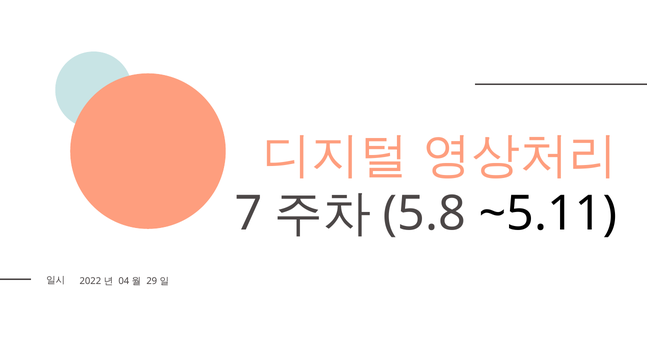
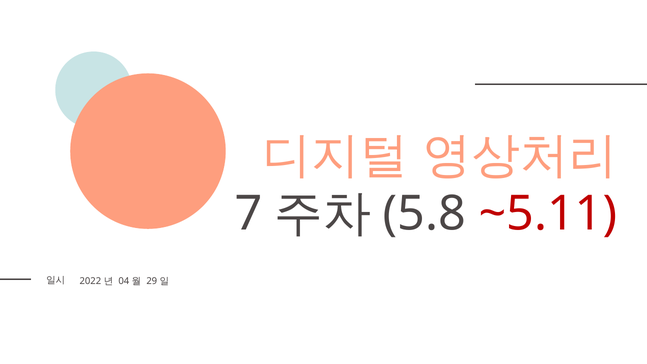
~5.11 colour: black -> red (548, 214)
